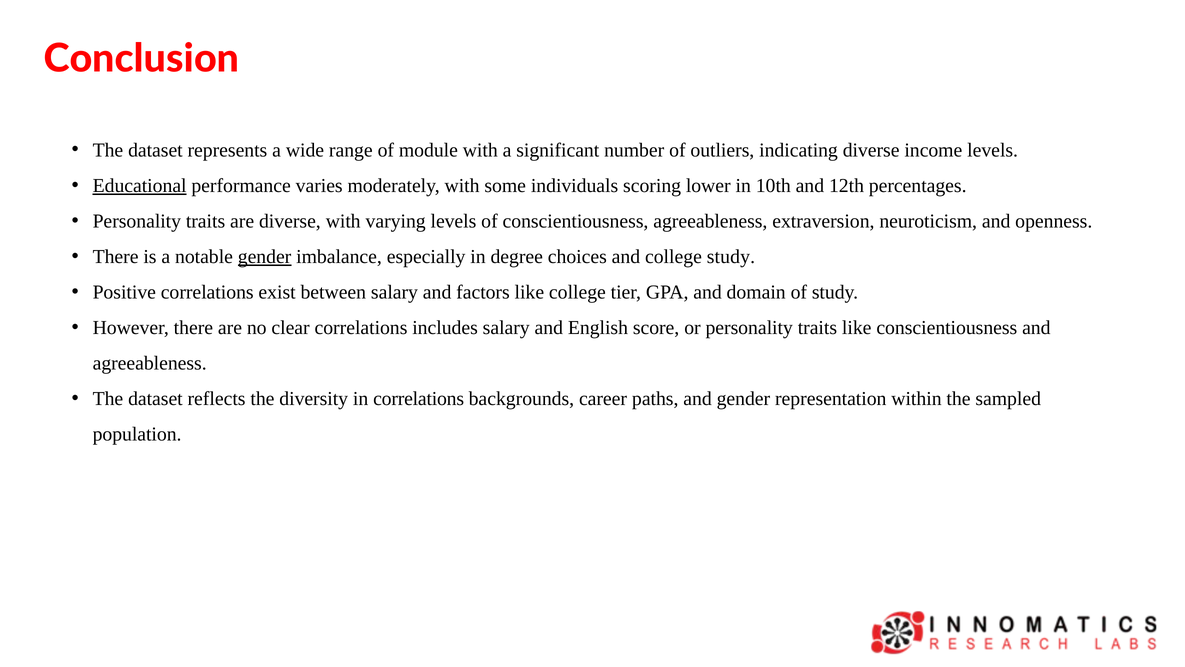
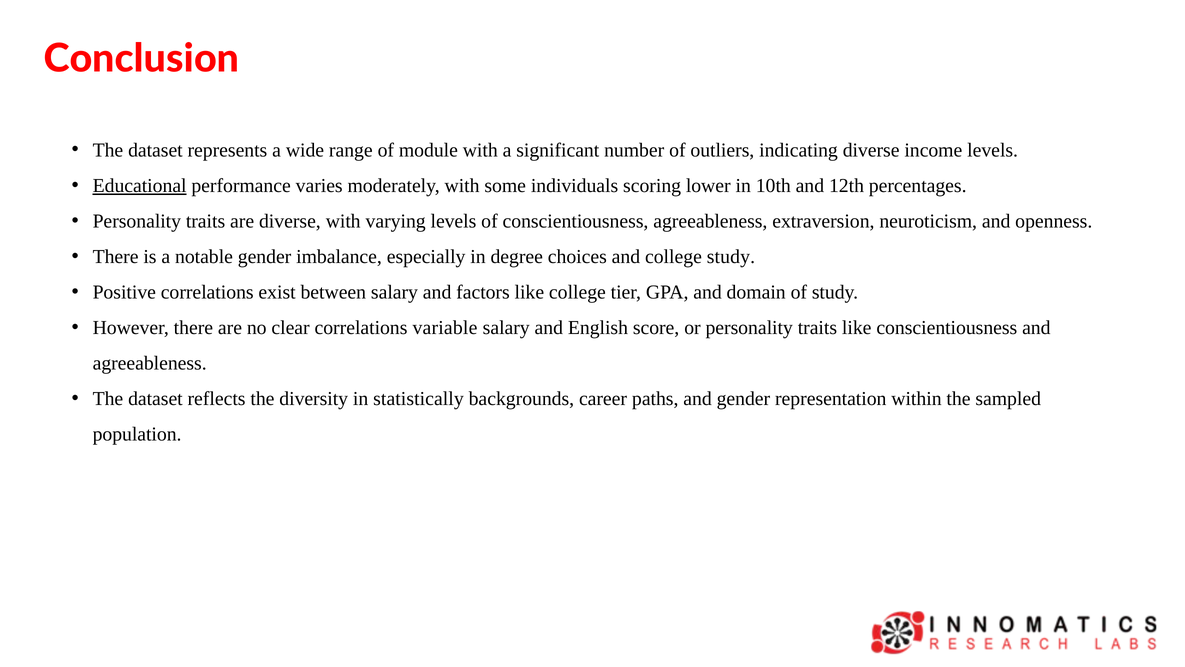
gender underline: present -> none (265, 257)
includes: includes -> variable (445, 328)
in correlations: correlations -> statistically (419, 399)
